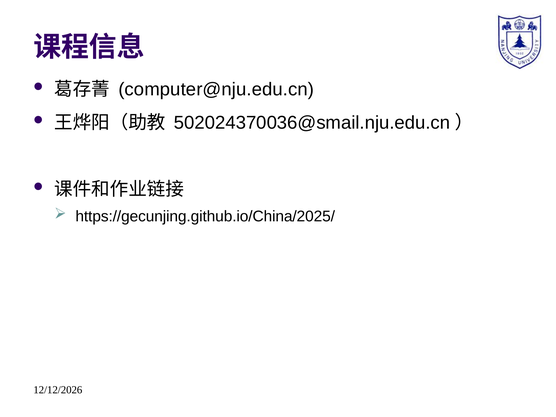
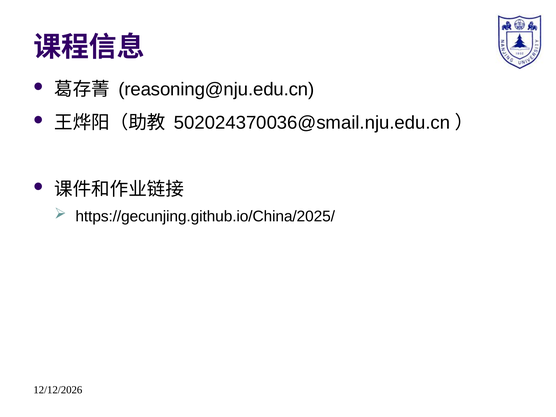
computer@nju.edu.cn: computer@nju.edu.cn -> reasoning@nju.edu.cn (216, 89)
